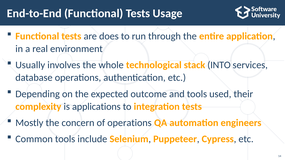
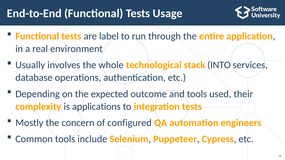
does: does -> label (109, 36)
of operations: operations -> configured (129, 123)
